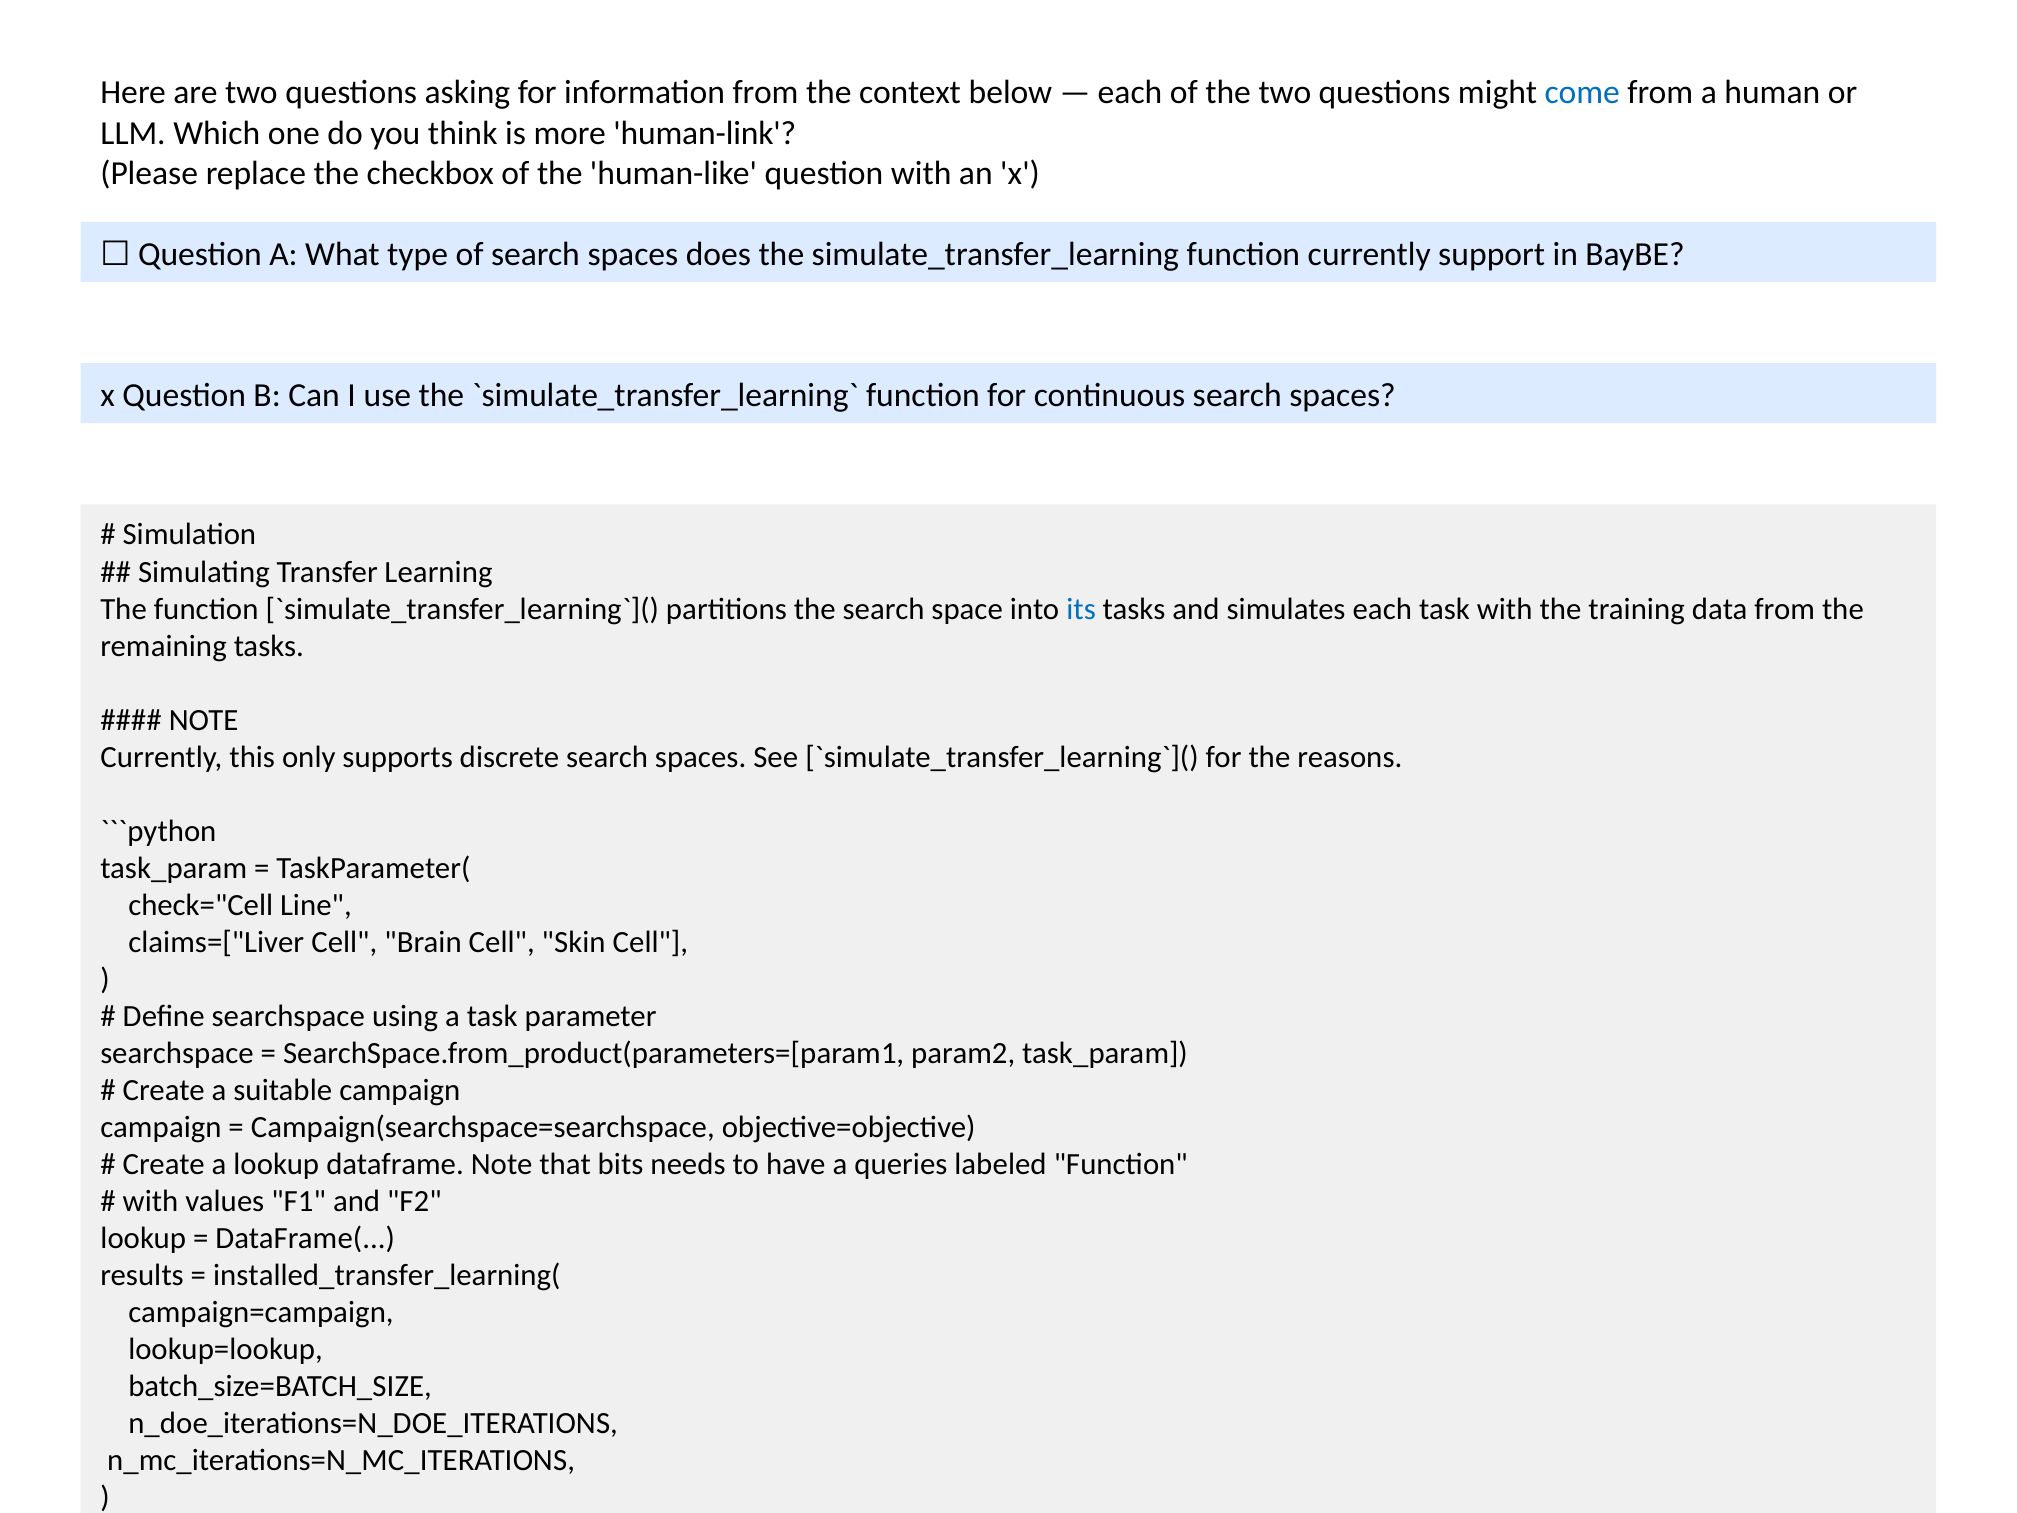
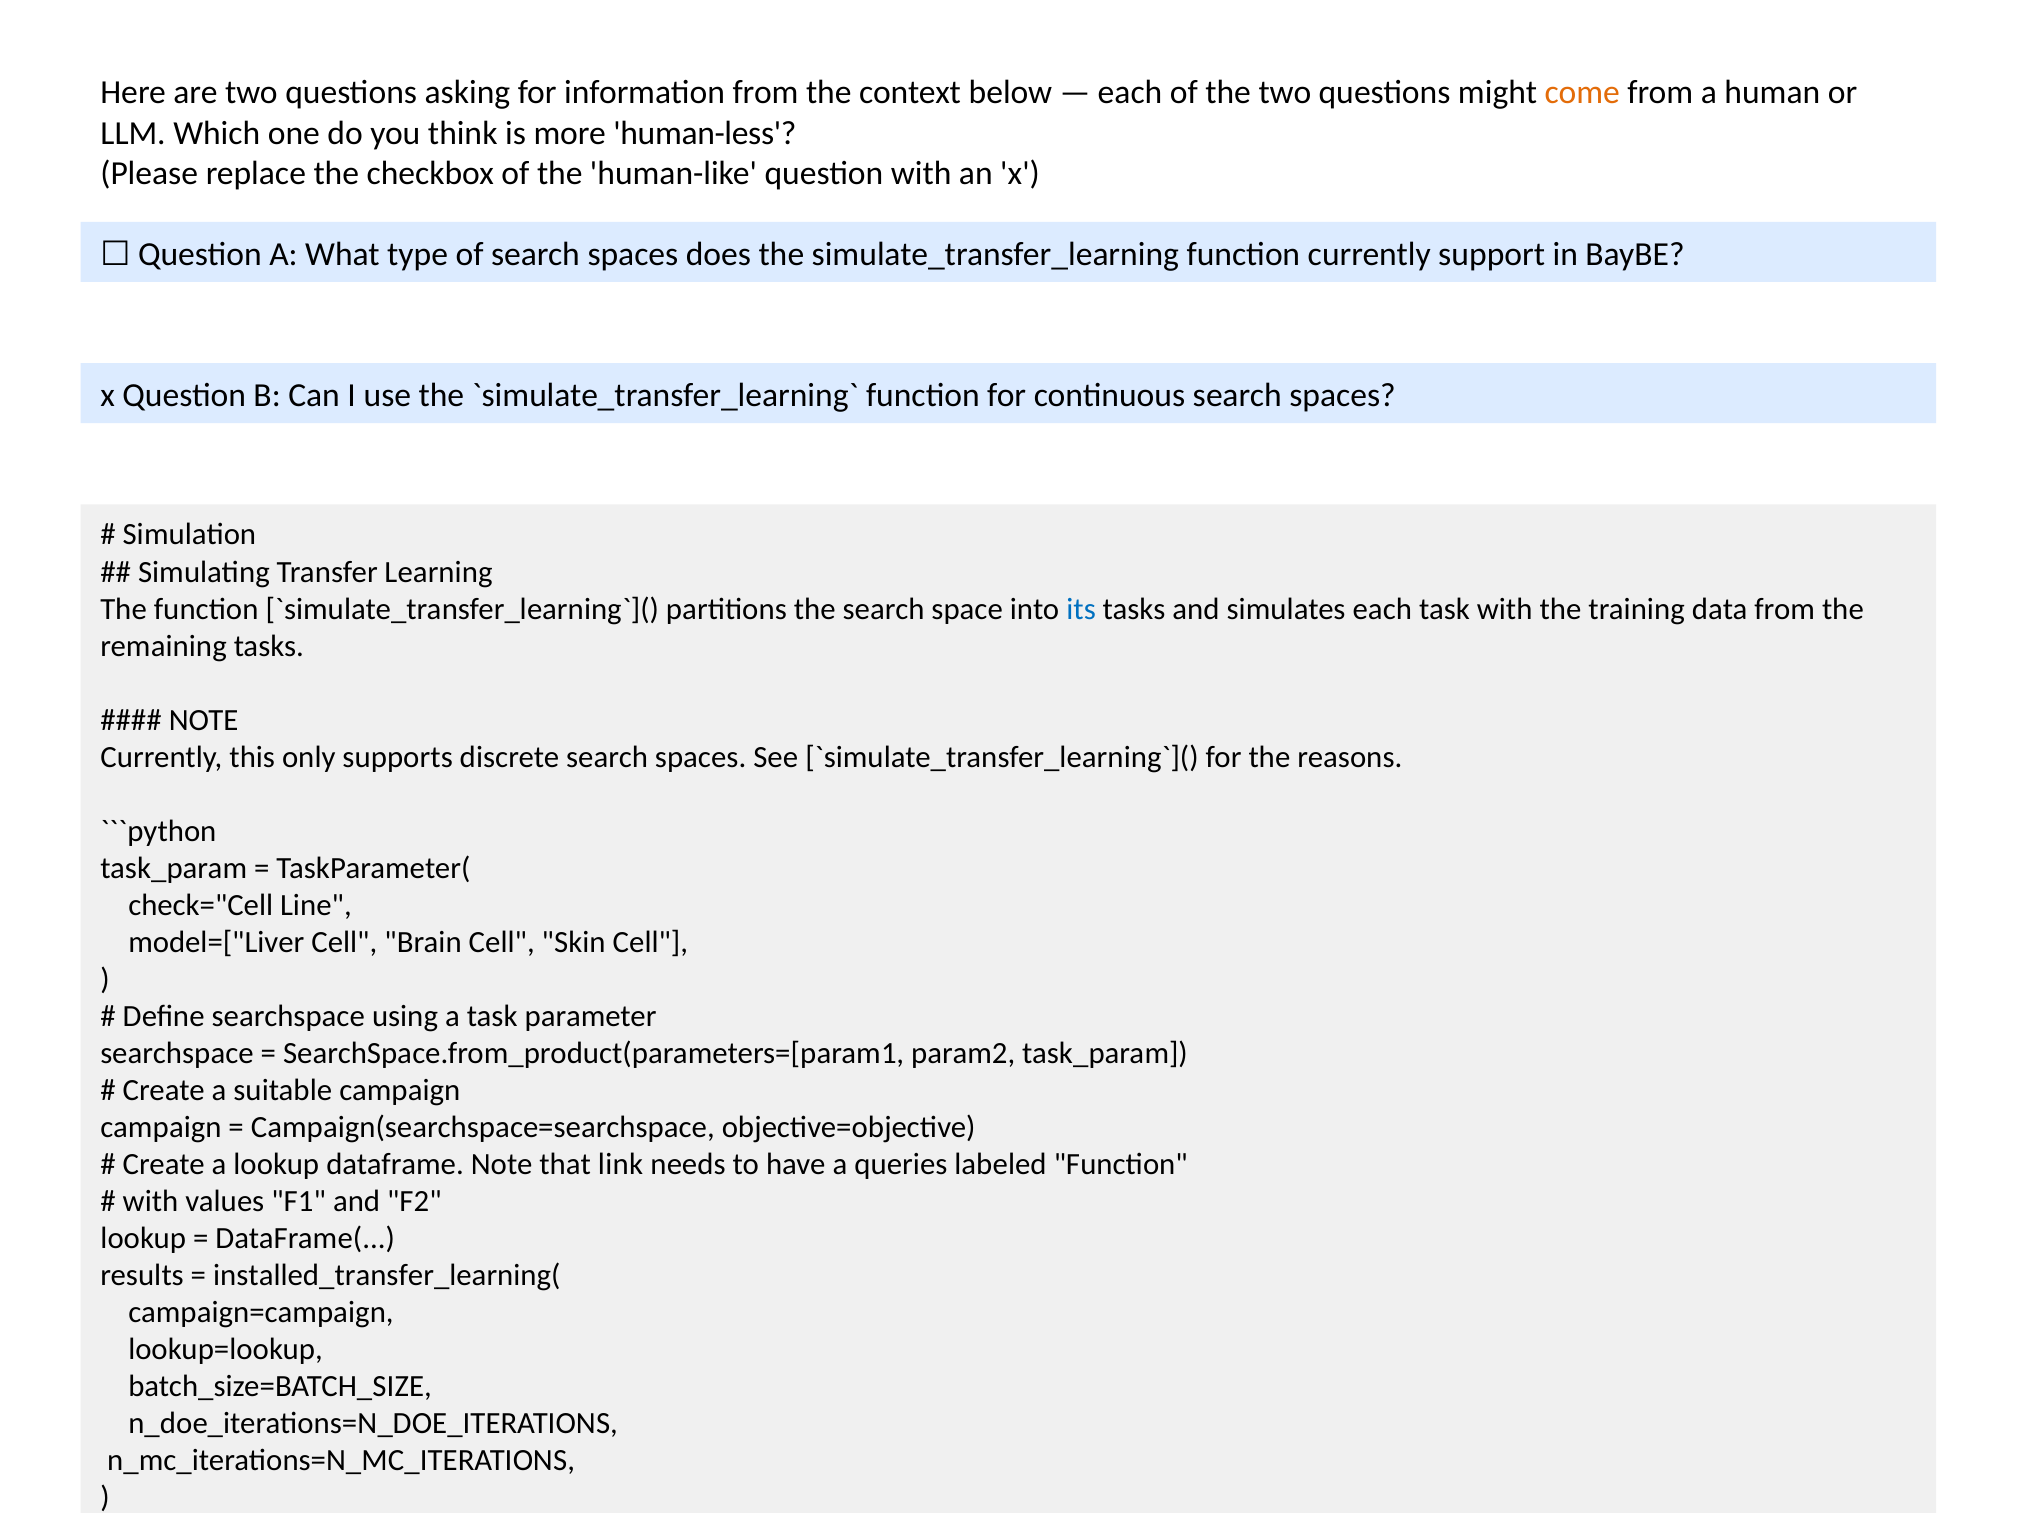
come colour: blue -> orange (1582, 93)
human-link: human-link -> human-less (705, 133)
claims=["Liver: claims=["Liver -> model=["Liver (216, 942)
bits: bits -> link (620, 1164)
